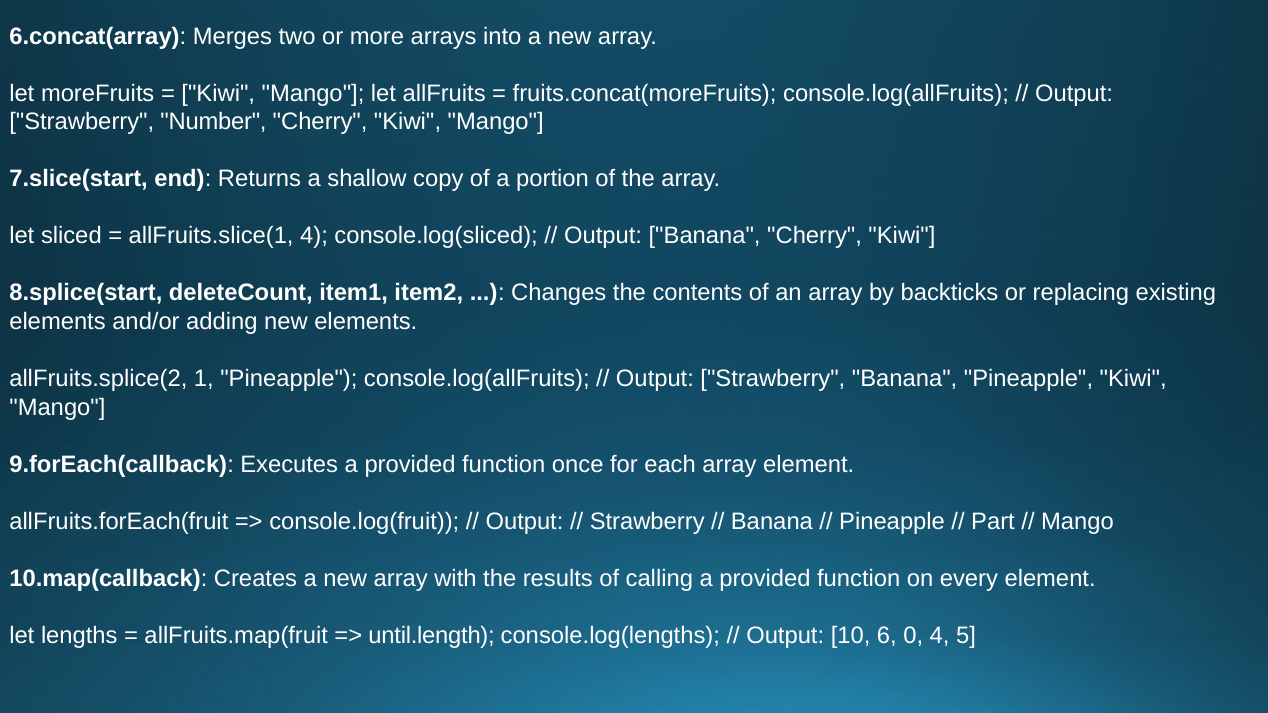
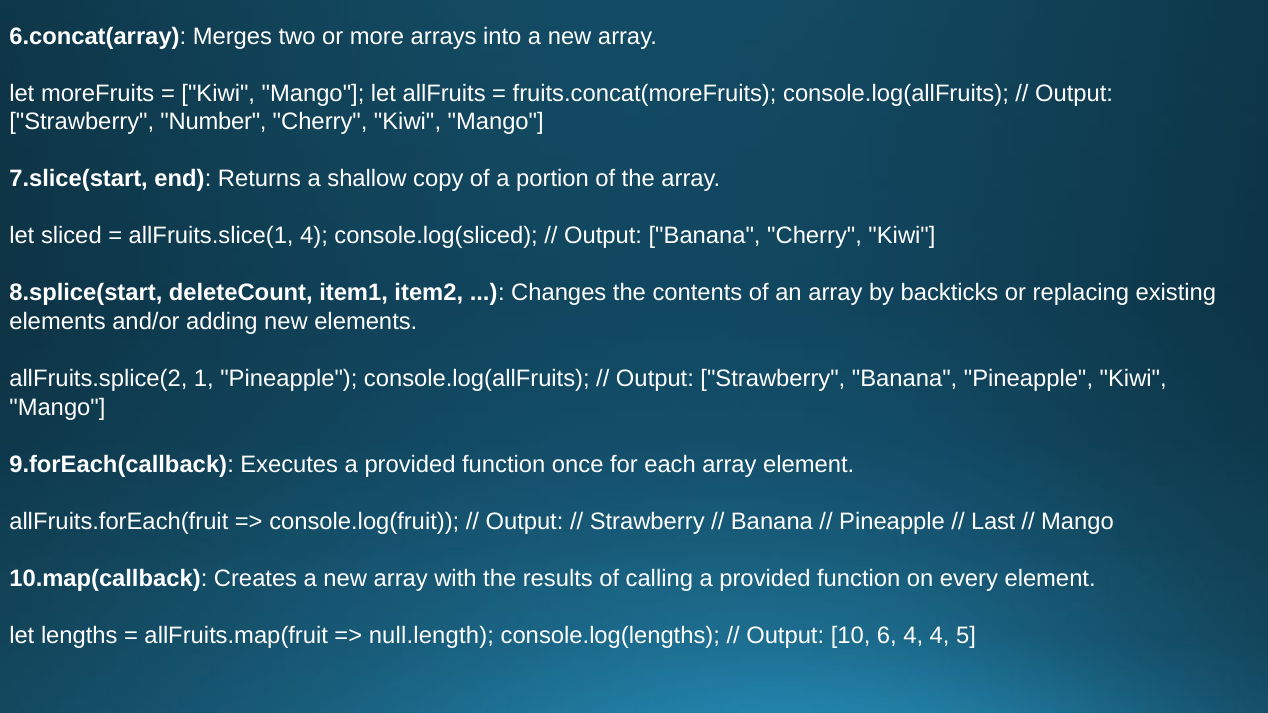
Part: Part -> Last (993, 521)
until.length: until.length -> null.length (431, 636)
6 0: 0 -> 4 (913, 636)
